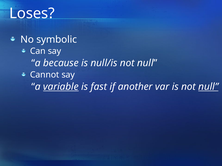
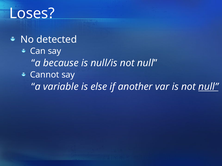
symbolic: symbolic -> detected (57, 40)
variable underline: present -> none (61, 87)
fast: fast -> else (99, 87)
